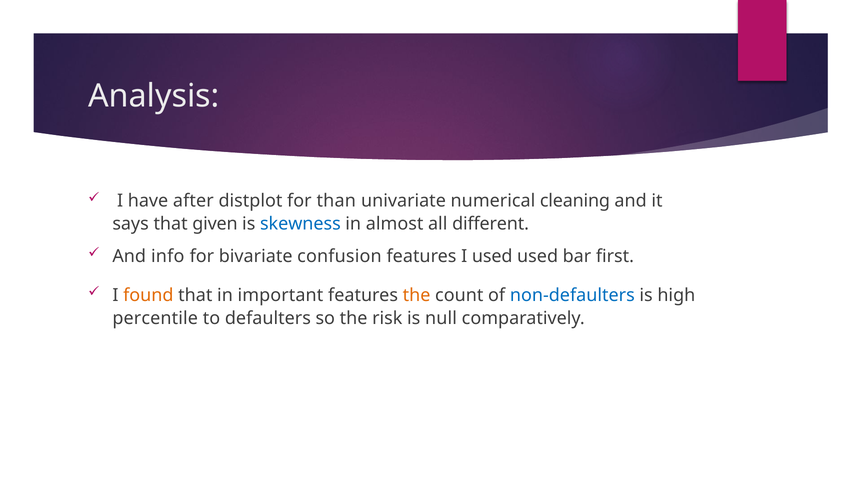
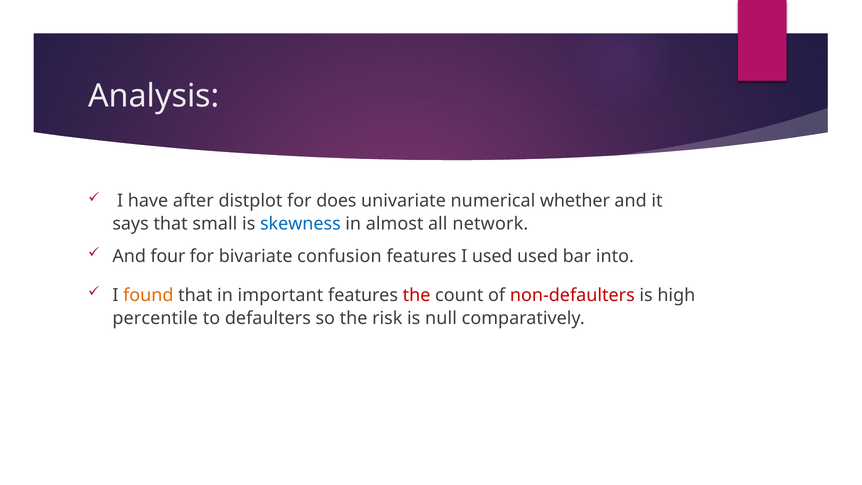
than: than -> does (336, 201)
cleaning: cleaning -> whether (575, 201)
given: given -> small (215, 224)
different: different -> network (490, 224)
info: info -> four (168, 256)
first: first -> into (615, 256)
the colour: orange -> red (417, 295)
non-defaulters colour: blue -> red (572, 295)
